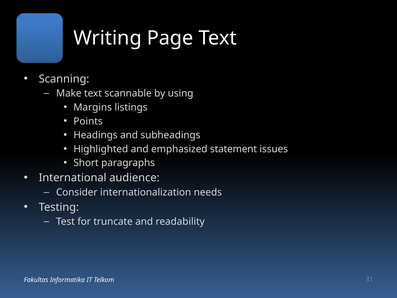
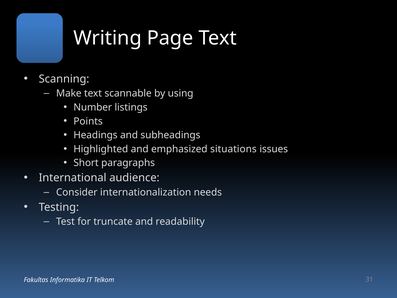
Margins: Margins -> Number (93, 107)
statement: statement -> situations (233, 149)
